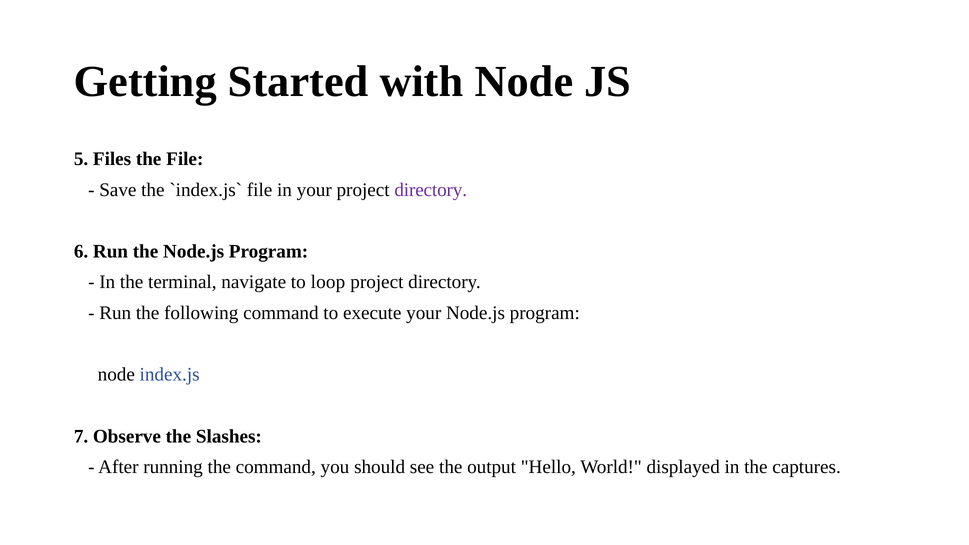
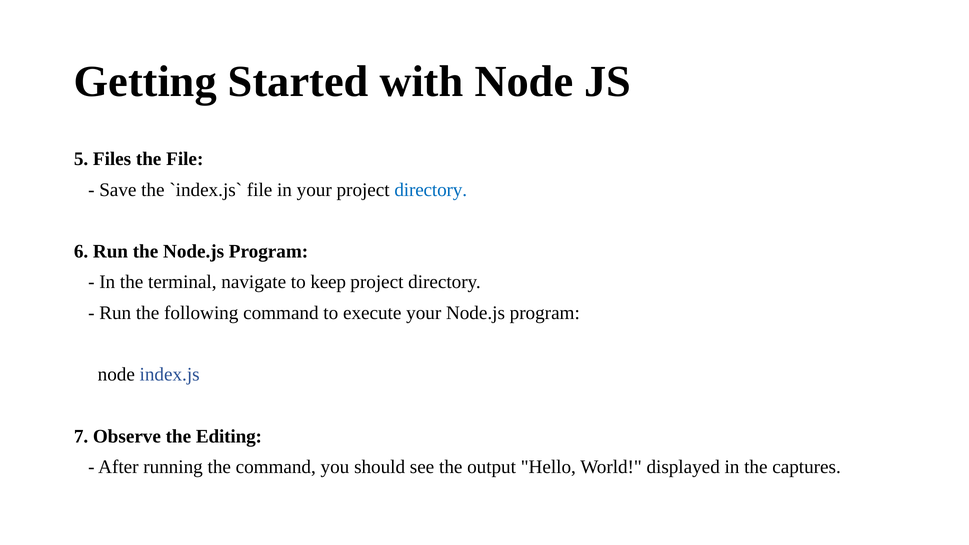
directory colour: purple -> blue (431, 190)
loop: loop -> keep (328, 282)
Slashes: Slashes -> Editing (229, 436)
